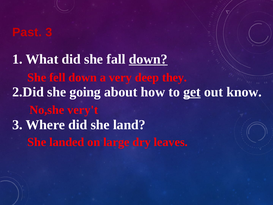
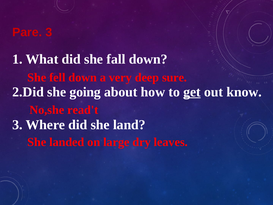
Past: Past -> Pare (27, 32)
down underline: present -> none (148, 59)
they: they -> sure (175, 77)
very't: very't -> read't (83, 110)
